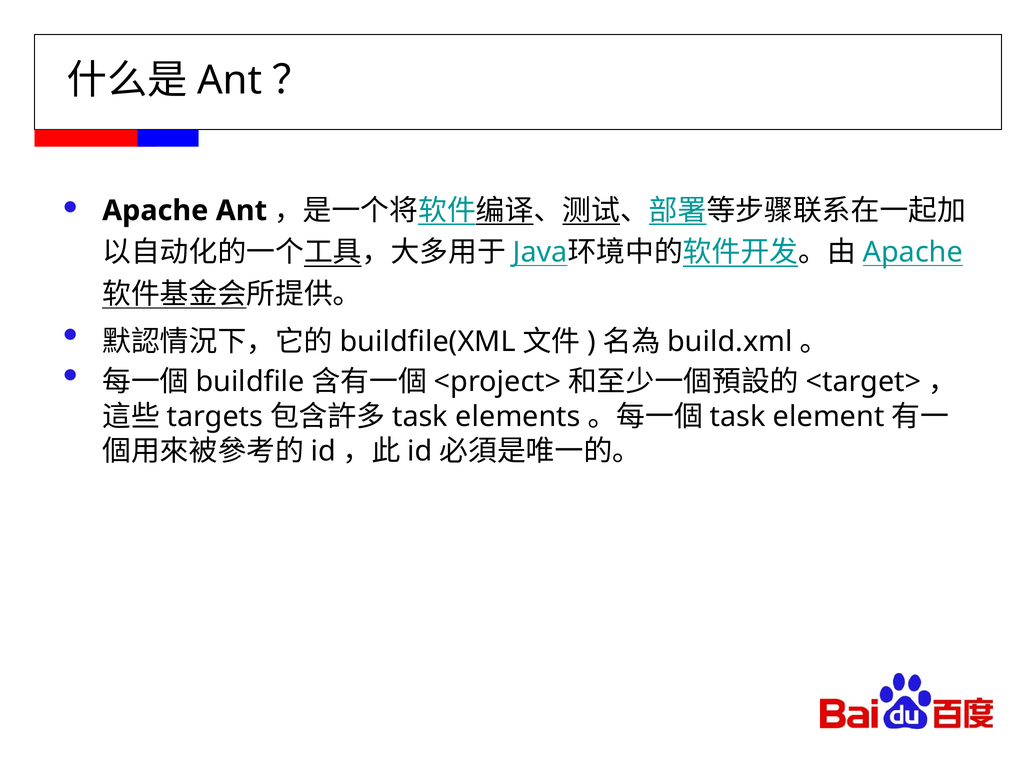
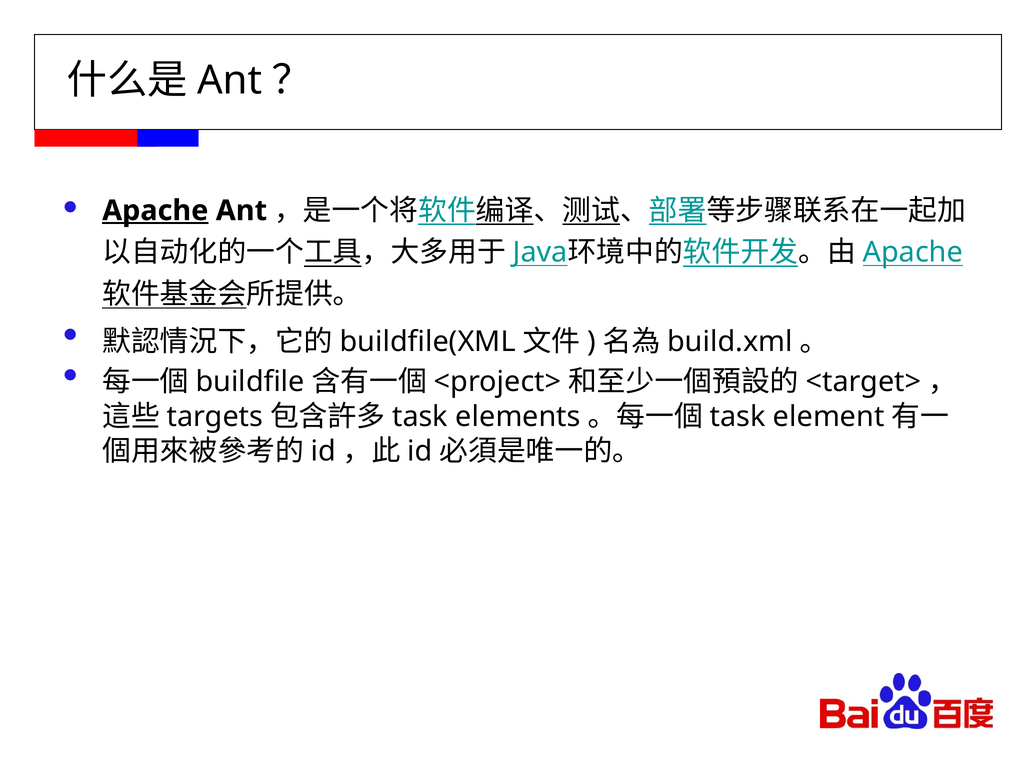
Apache underline: none -> present (155, 211)
